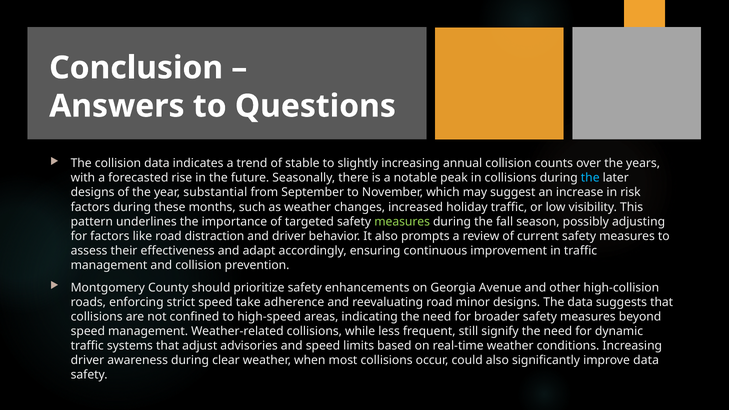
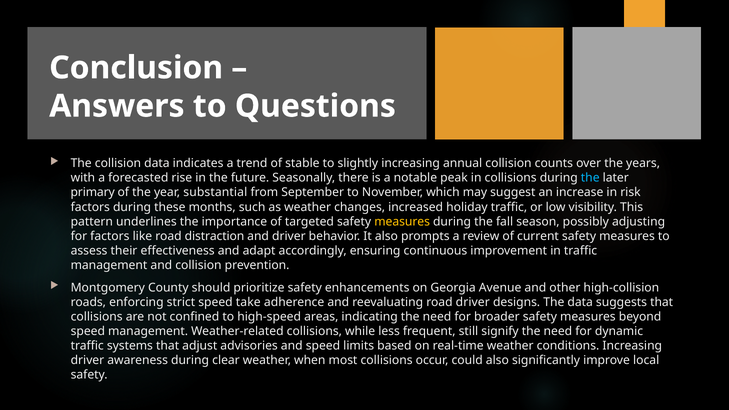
designs: designs -> primary (93, 193)
measures colour: light green -> yellow (402, 222)
road minor: minor -> driver (473, 302)
improve data: data -> local (646, 360)
